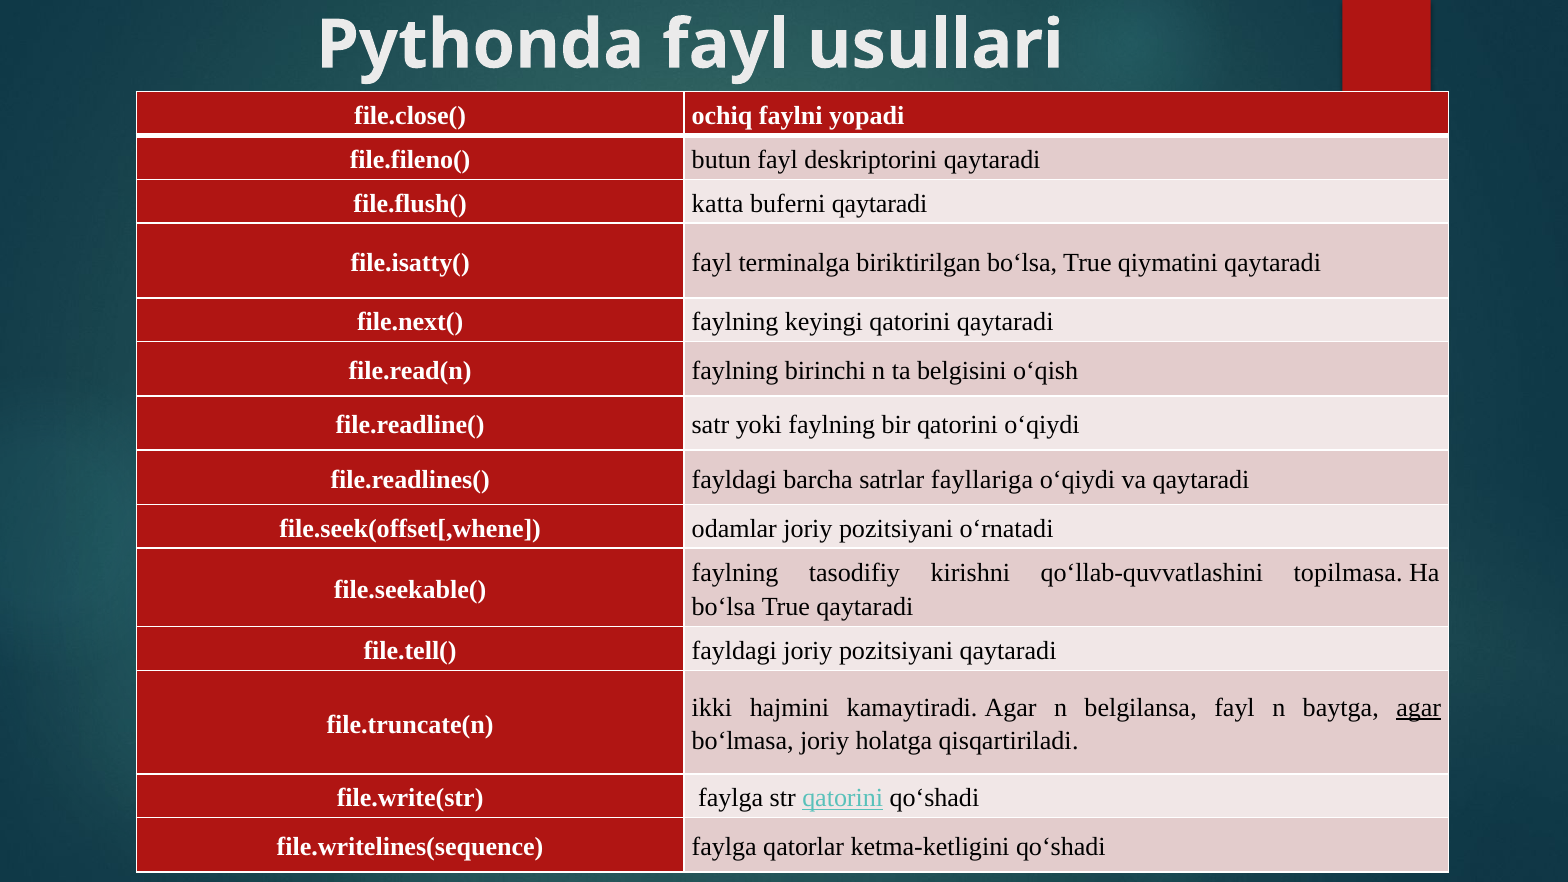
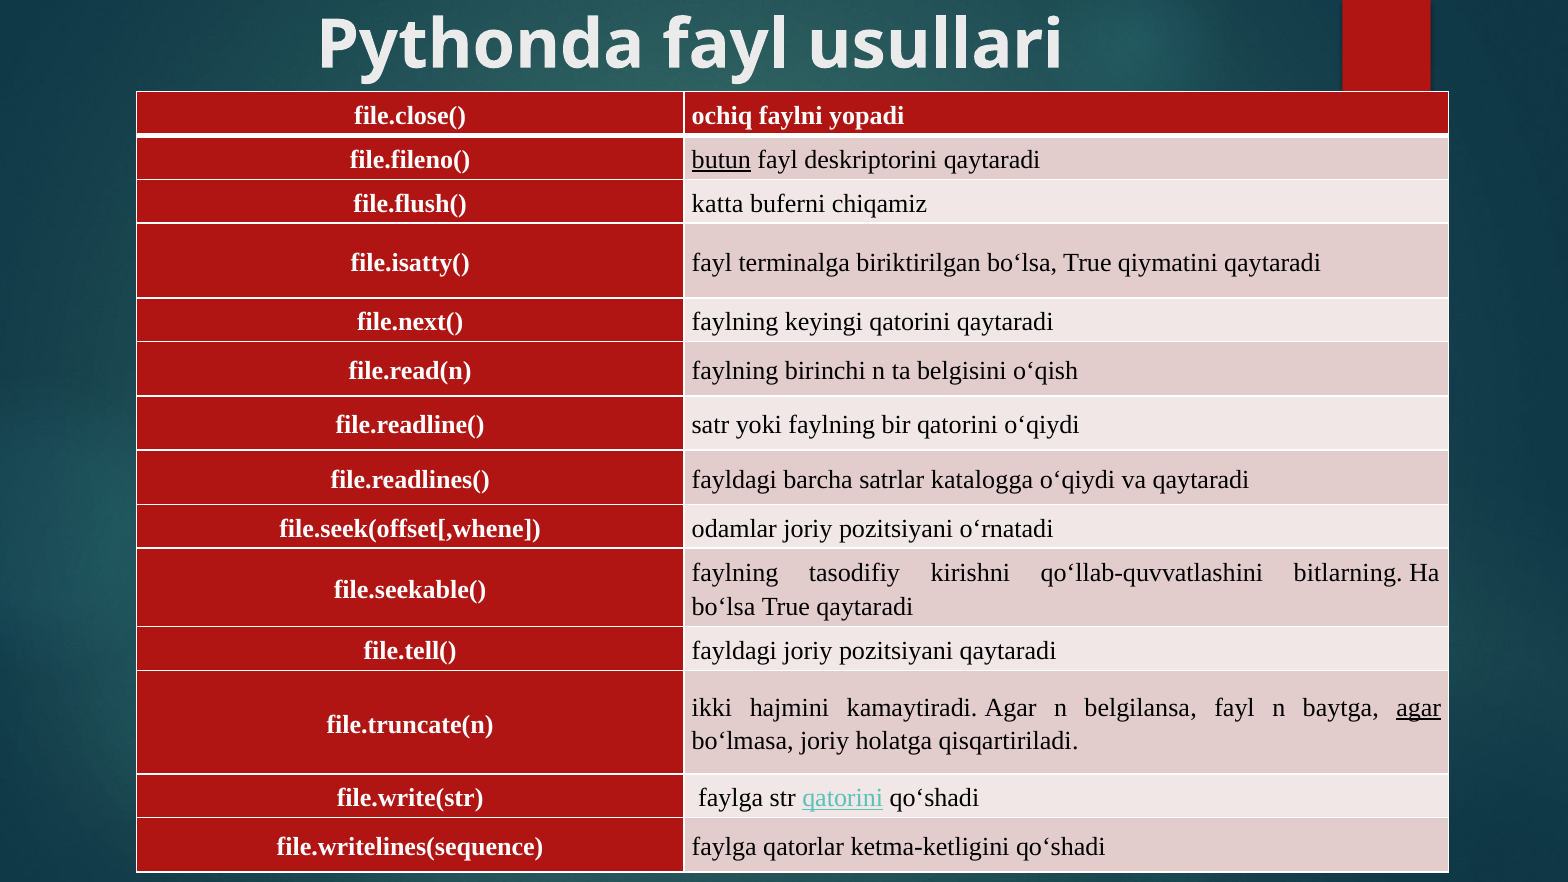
butun underline: none -> present (721, 160)
buferni qaytaradi: qaytaradi -> chiqamiz (879, 204)
fayllariga: fayllariga -> katalogga (982, 479)
topilmasa: topilmasa -> bitlarning (1348, 573)
